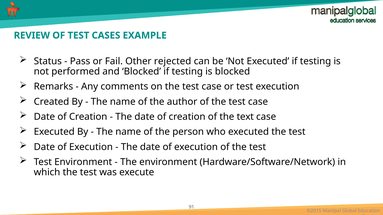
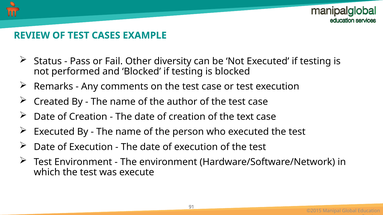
rejected: rejected -> diversity (173, 61)
